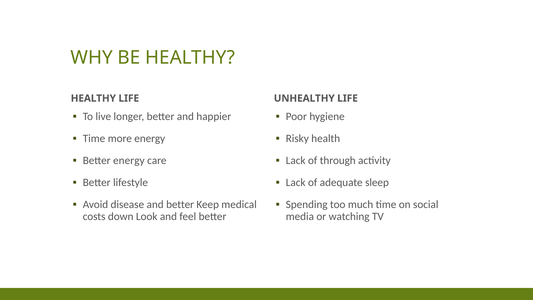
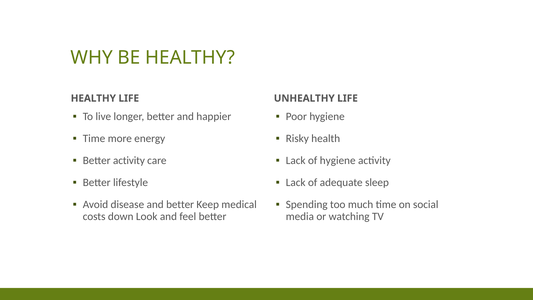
Better energy: energy -> activity (129, 160)
of through: through -> hygiene (338, 160)
